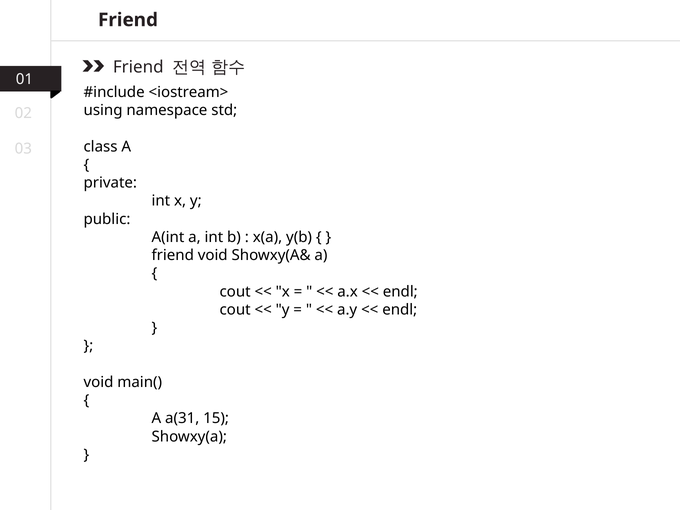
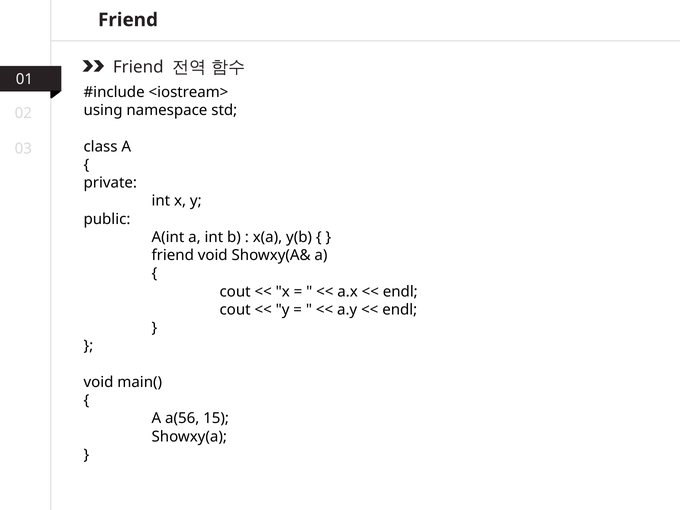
a(31: a(31 -> a(56 (182, 418)
